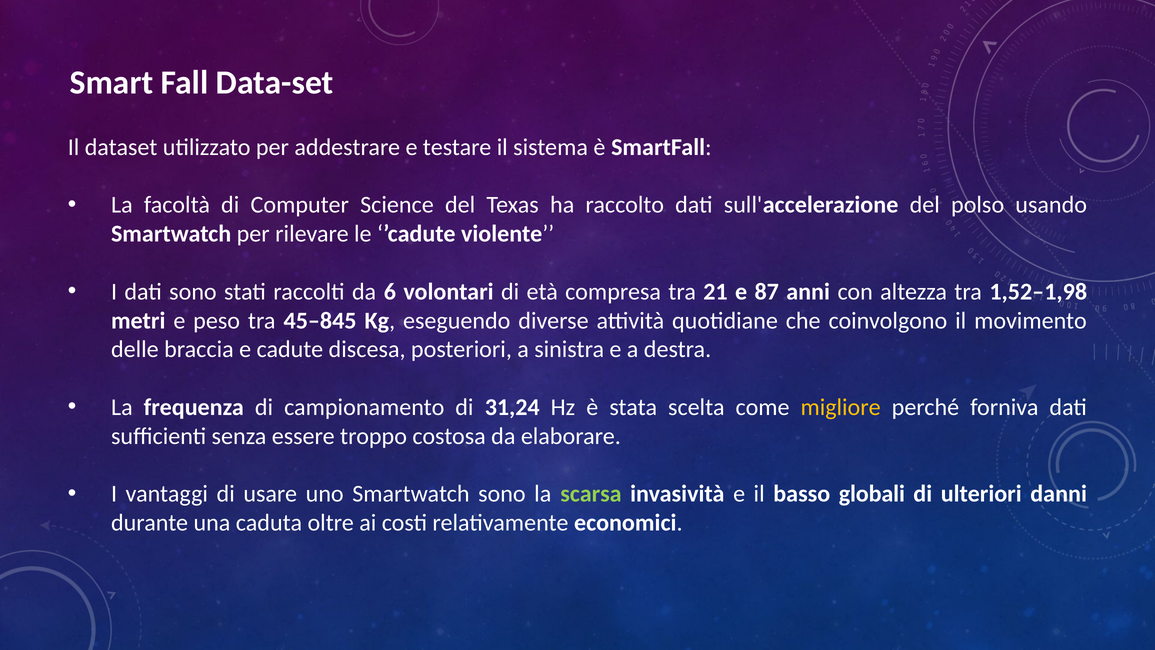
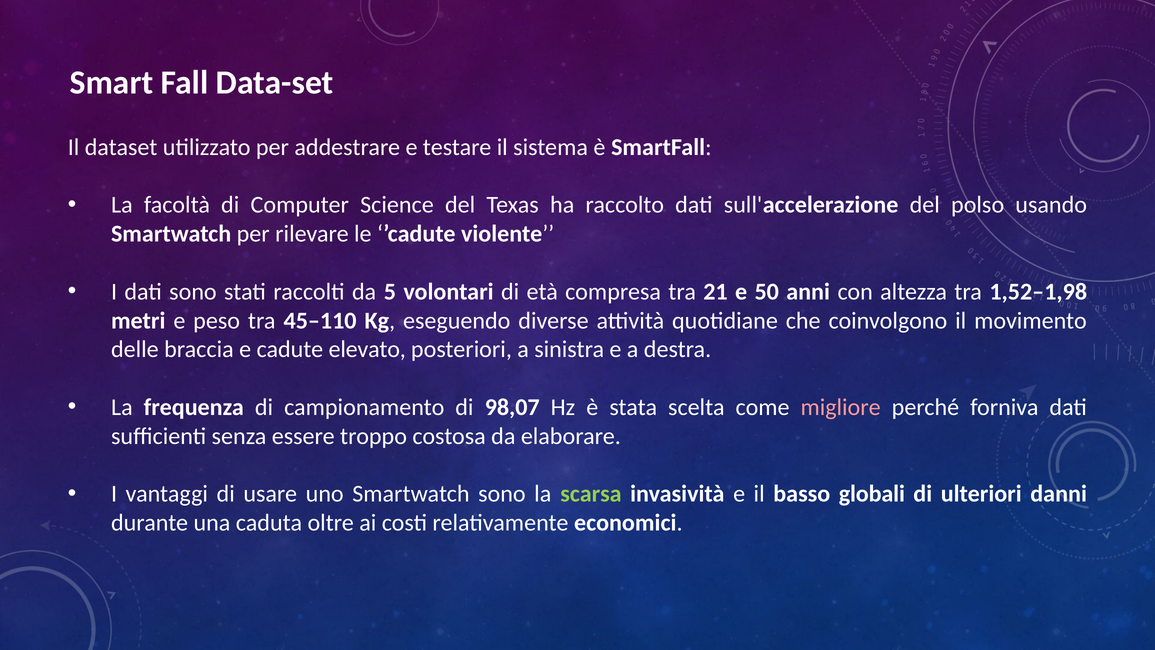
6: 6 -> 5 (390, 292)
87: 87 -> 50 (767, 292)
45–845: 45–845 -> 45–110 (320, 320)
discesa: discesa -> elevato (367, 349)
31,24: 31,24 -> 98,07 (512, 407)
migliore colour: yellow -> pink (841, 407)
